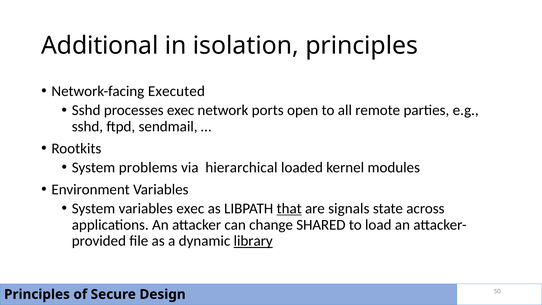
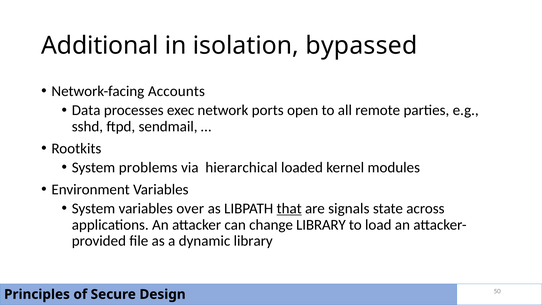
isolation principles: principles -> bypassed (361, 46)
Executed: Executed -> Accounts (176, 91)
Sshd: Sshd -> Data (86, 110)
variables exec: exec -> over (190, 208)
change SHARED: SHARED -> LIBRARY (321, 225)
library underline: present -> none (253, 241)
